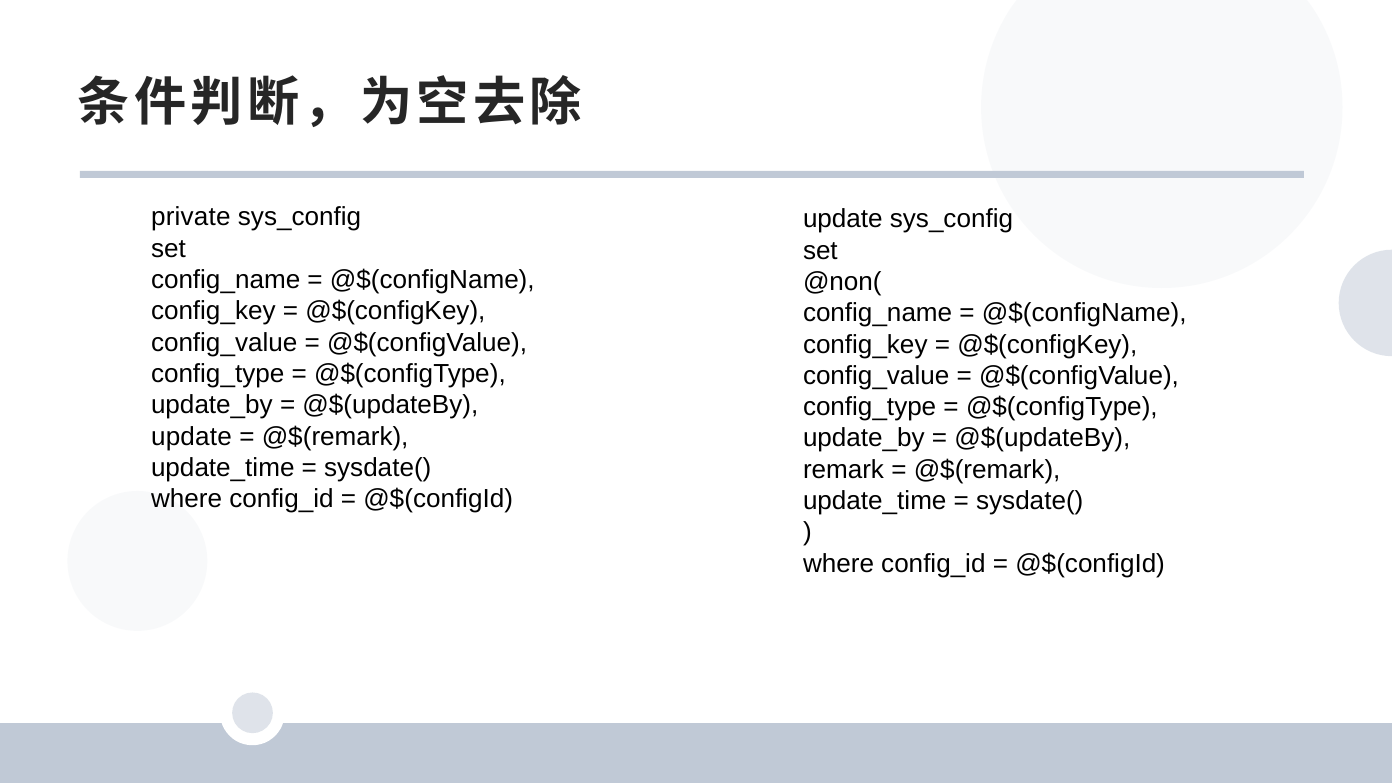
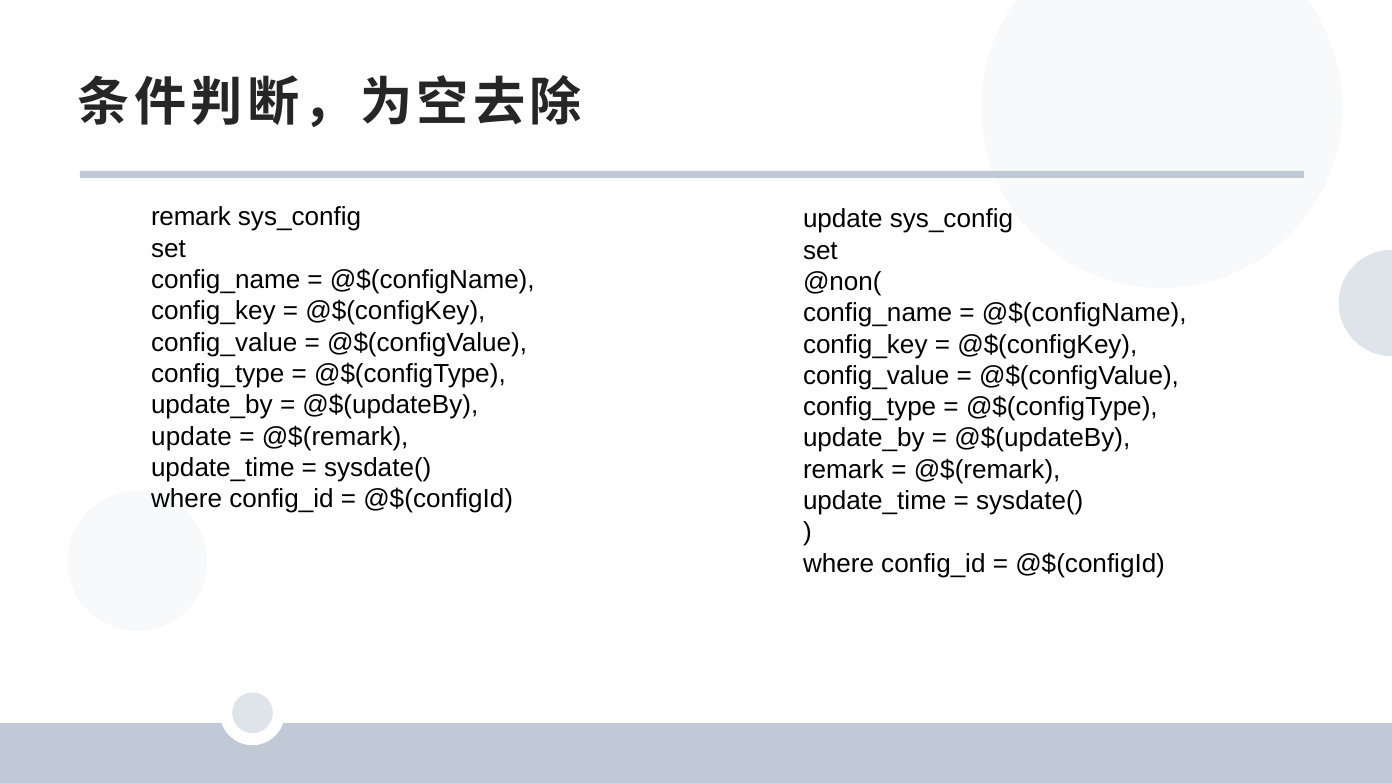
private: private -> remark (191, 217)
